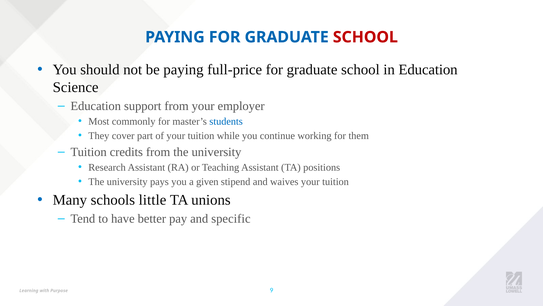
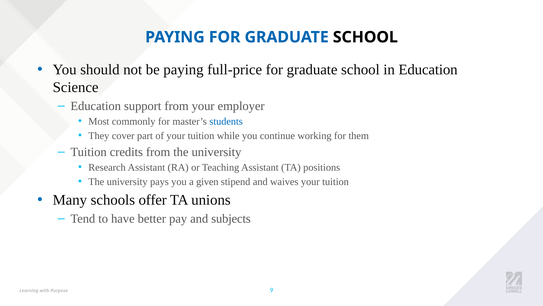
SCHOOL colour: red -> black (365, 37)
little: little -> offer (153, 200)
specific: specific -> subjects (231, 219)
